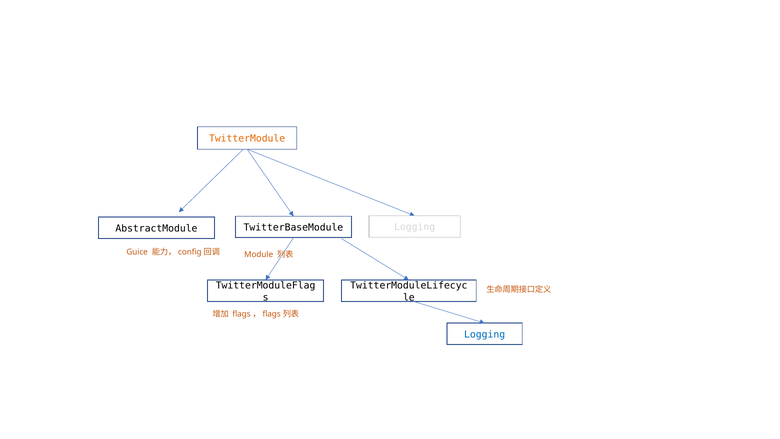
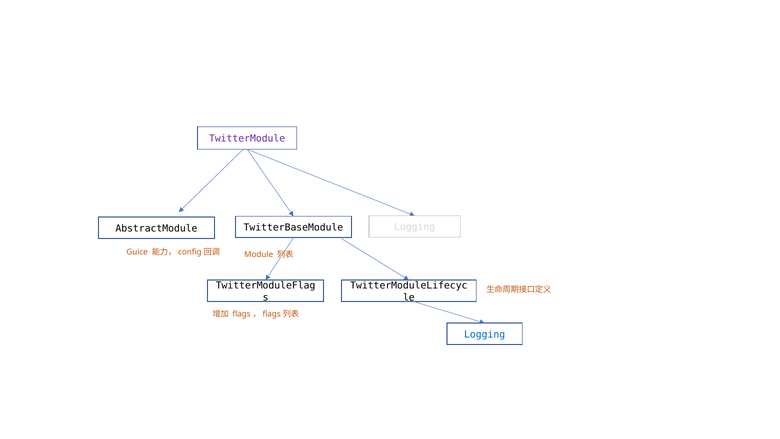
TwitterModule colour: orange -> purple (247, 139)
